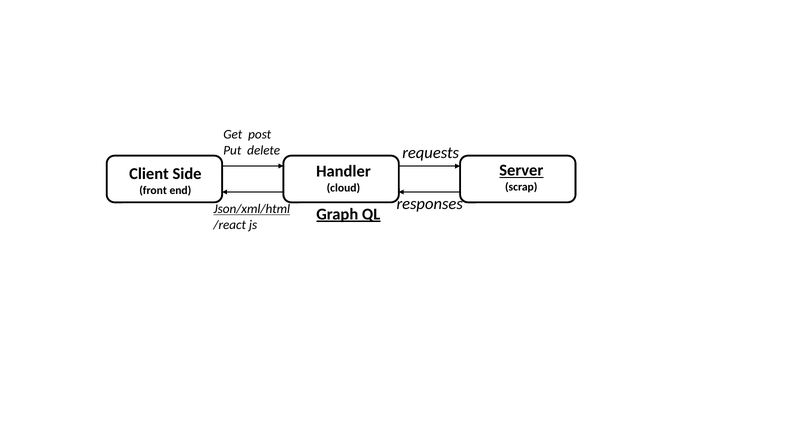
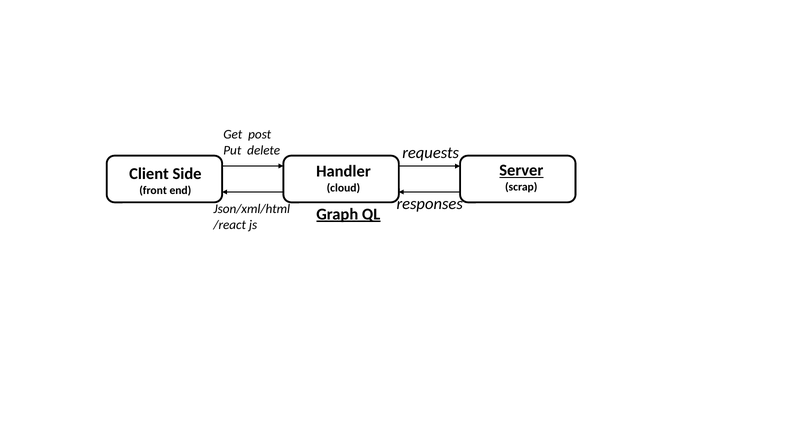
Json/xml/html underline: present -> none (252, 209)
